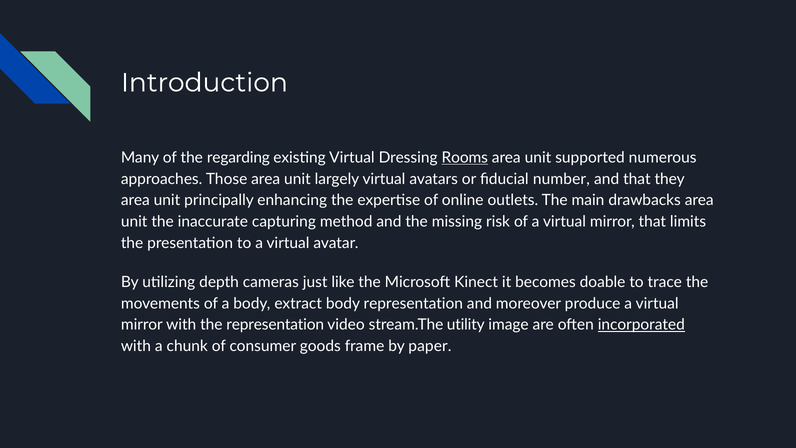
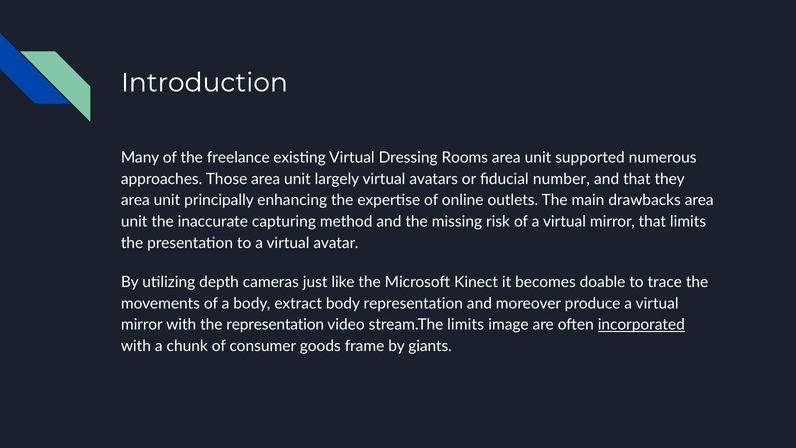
regarding: regarding -> freelance (238, 158)
Rooms underline: present -> none (465, 158)
stream.The utility: utility -> limits (466, 325)
paper: paper -> giants (430, 346)
